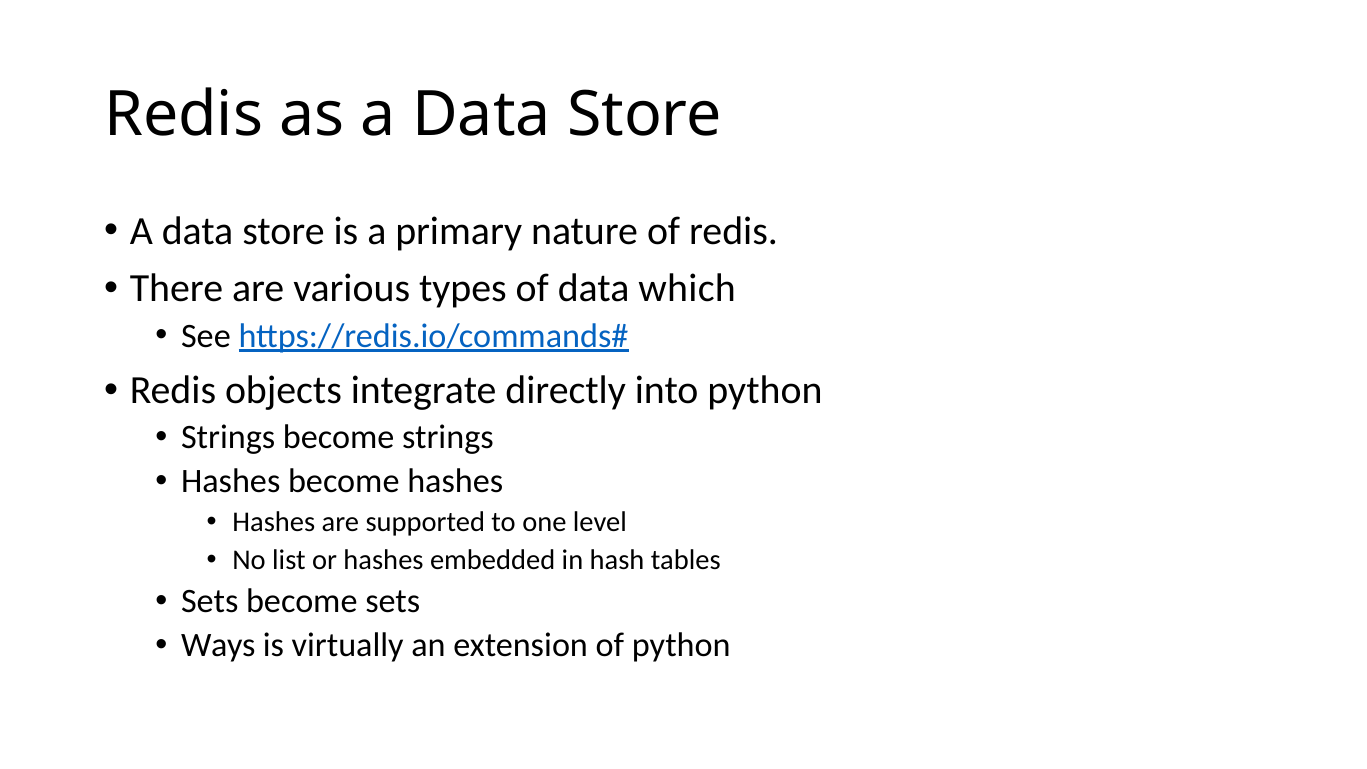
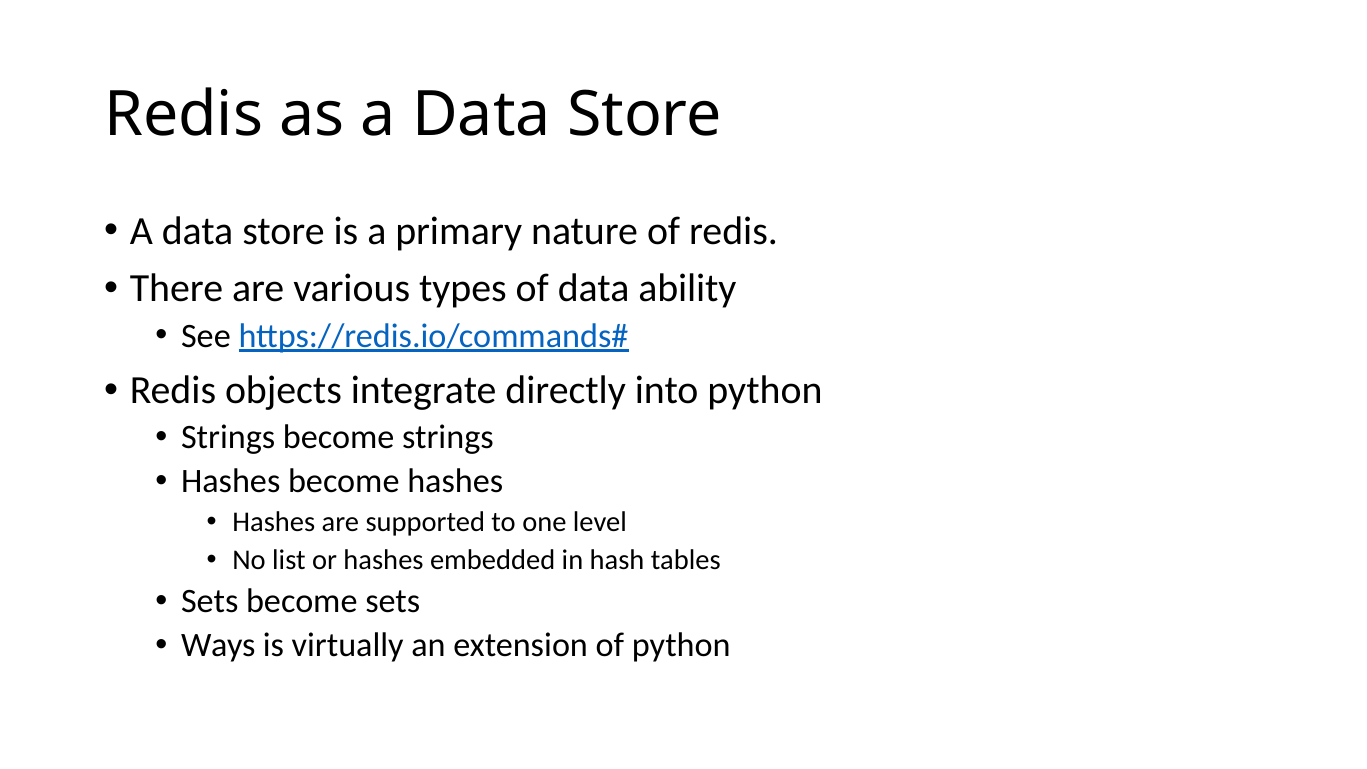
which: which -> ability (687, 288)
